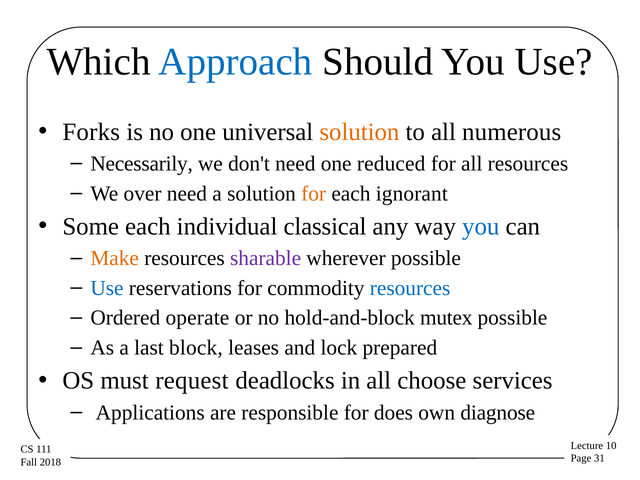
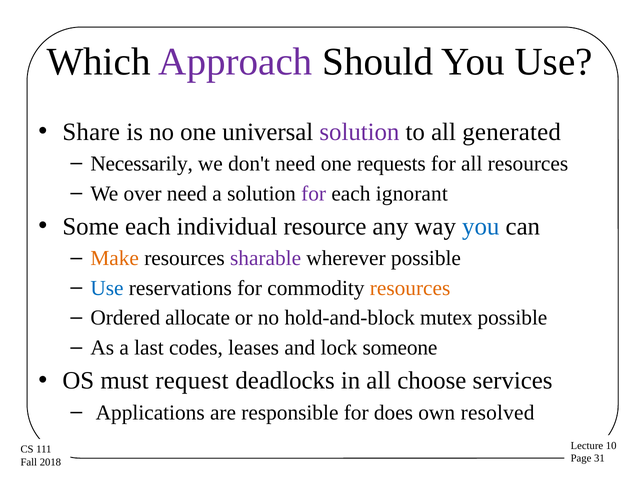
Approach colour: blue -> purple (235, 62)
Forks: Forks -> Share (91, 132)
solution colour: orange -> purple (359, 132)
numerous: numerous -> generated (512, 132)
reduced: reduced -> requests (391, 164)
for colour: orange -> purple (314, 193)
classical: classical -> resource (325, 226)
resources colour: blue -> orange (410, 288)
operate: operate -> allocate (198, 318)
block: block -> codes (196, 348)
prepared: prepared -> someone (400, 348)
diagnose: diagnose -> resolved (498, 413)
